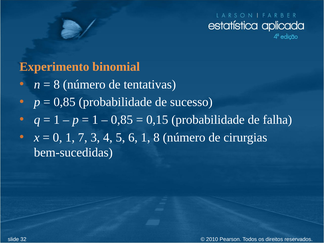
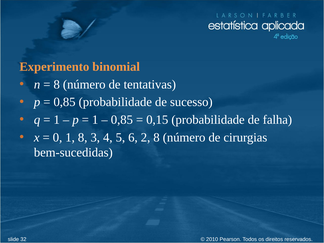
1 7: 7 -> 8 (83, 137)
6 1: 1 -> 2 (146, 137)
